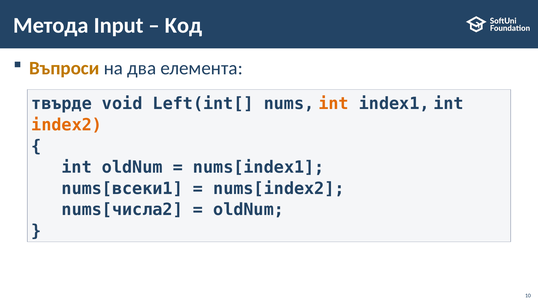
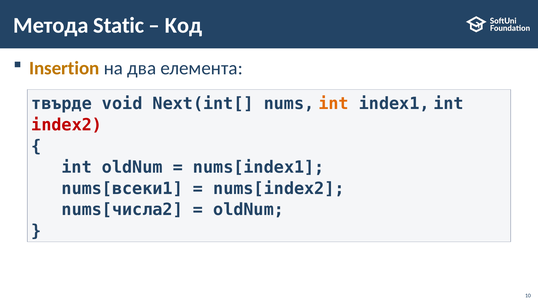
Input: Input -> Static (119, 26)
Въпроси: Въпроси -> Insertion (64, 68)
Left(int[: Left(int[ -> Next(int[ (203, 104)
index2 colour: orange -> red (67, 125)
